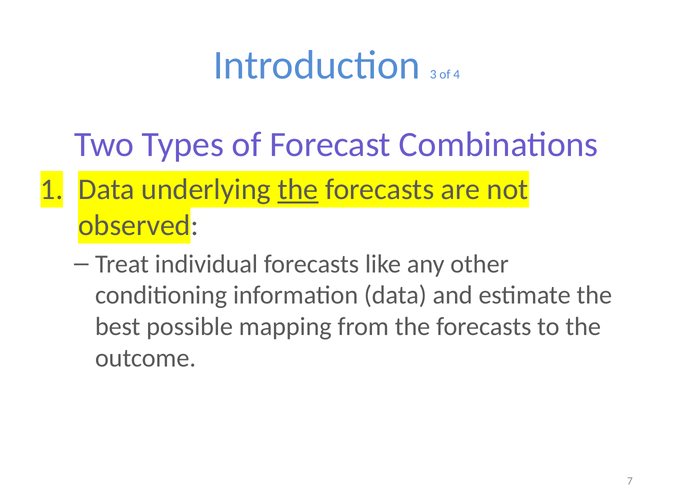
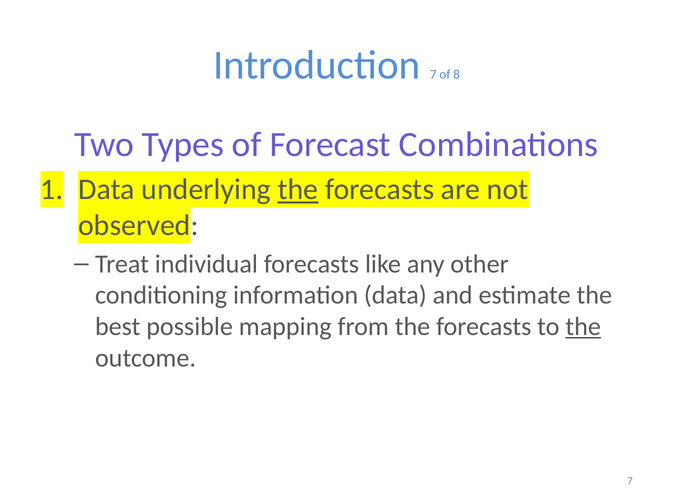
Introduction 3: 3 -> 7 (433, 74)
4: 4 -> 8 (457, 74)
the underline: none -> present (583, 327)
